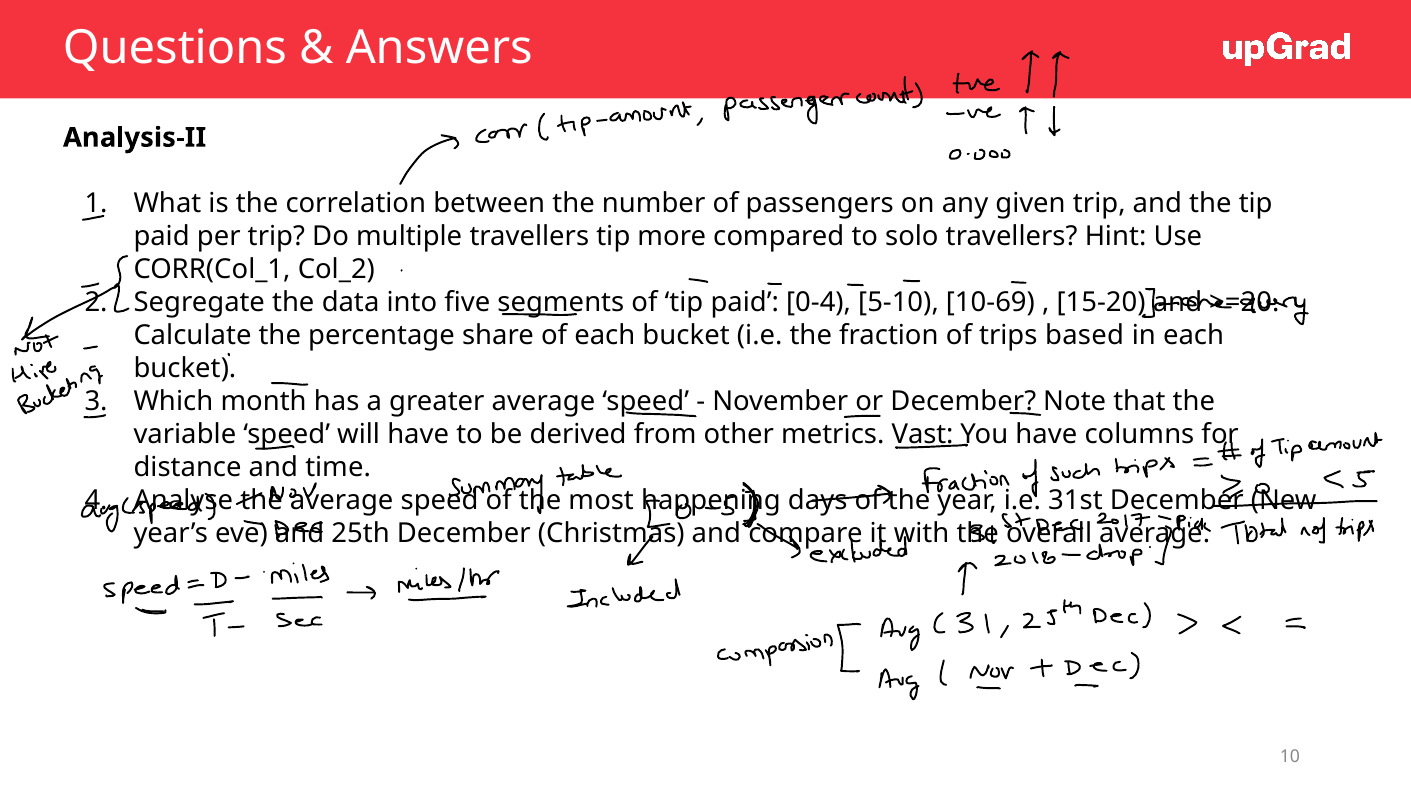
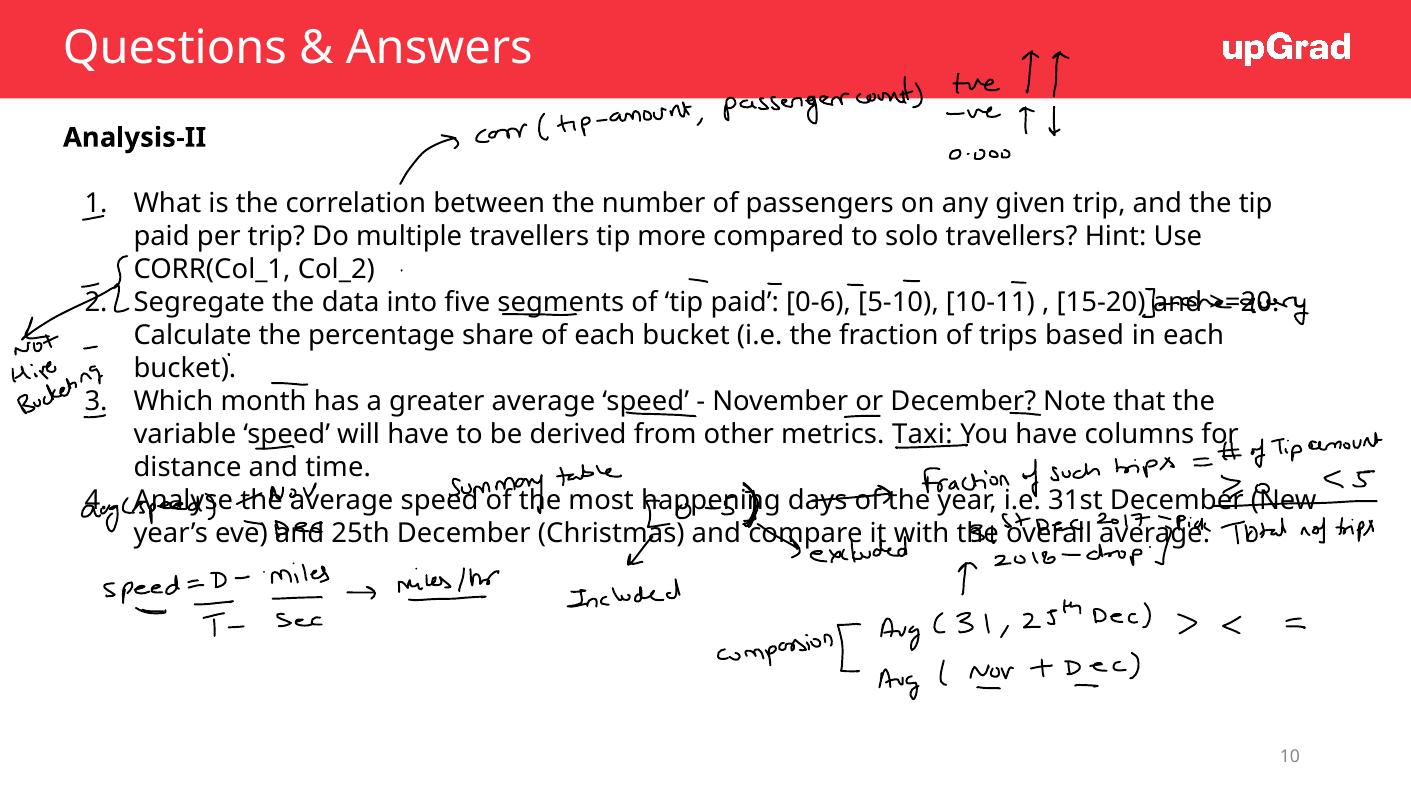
0-4: 0-4 -> 0-6 (819, 302)
10-69: 10-69 -> 10-11 (990, 302)
Vast: Vast -> Taxi (922, 434)
